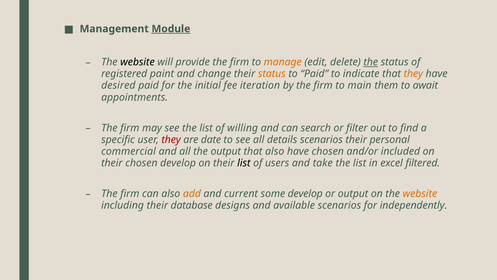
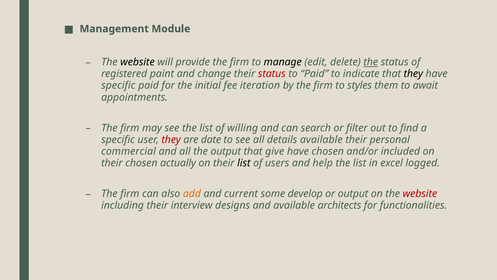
Module underline: present -> none (171, 29)
manage colour: orange -> black (283, 62)
status colour: orange -> red (272, 74)
they colour: orange -> black (413, 74)
desired: desired -> specific (118, 85)
main: main -> styles (360, 85)
details scenarios: scenarios -> available (321, 139)
that also: also -> give (275, 151)
chosen develop: develop -> actually (178, 163)
take: take -> help (323, 163)
filtered: filtered -> logged (423, 163)
website colour: orange -> red (420, 194)
database: database -> interview (192, 205)
available scenarios: scenarios -> architects (339, 205)
independently: independently -> functionalities (413, 205)
